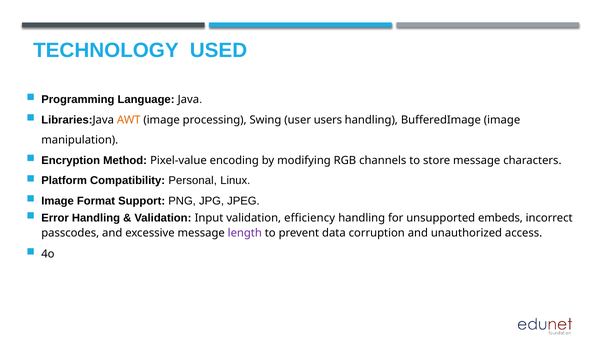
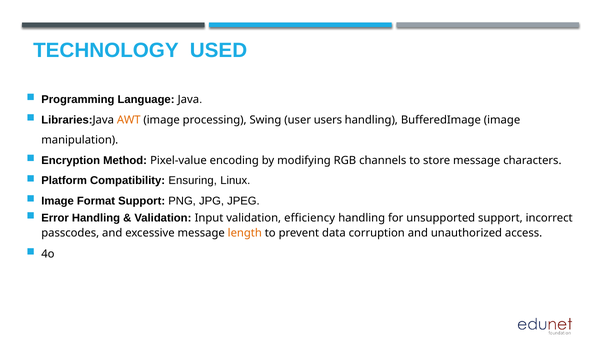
Personal: Personal -> Ensuring (193, 181)
unsupported embeds: embeds -> support (500, 218)
length colour: purple -> orange (245, 233)
